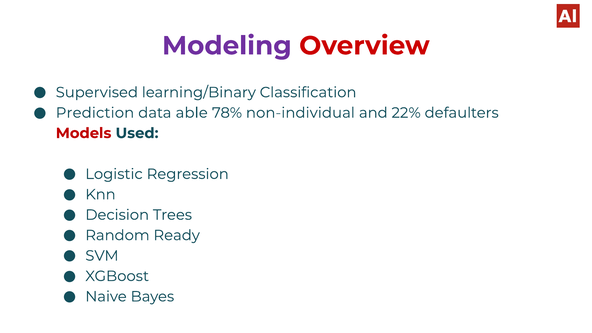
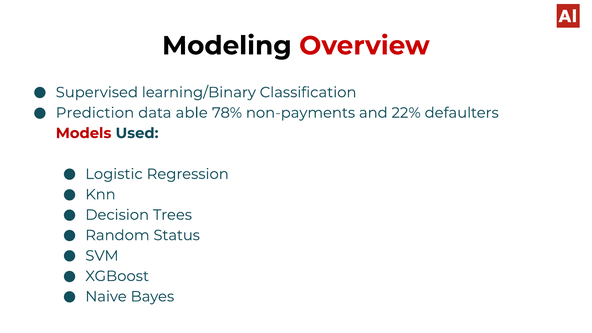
Modeling colour: purple -> black (227, 46)
non-individual: non-individual -> non-payments (301, 113)
Ready: Ready -> Status (177, 235)
